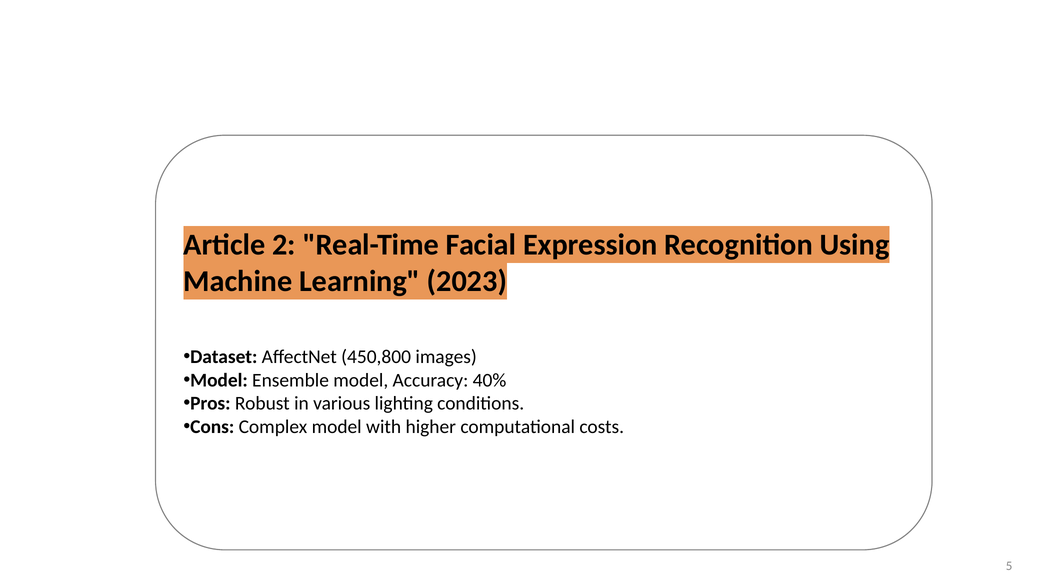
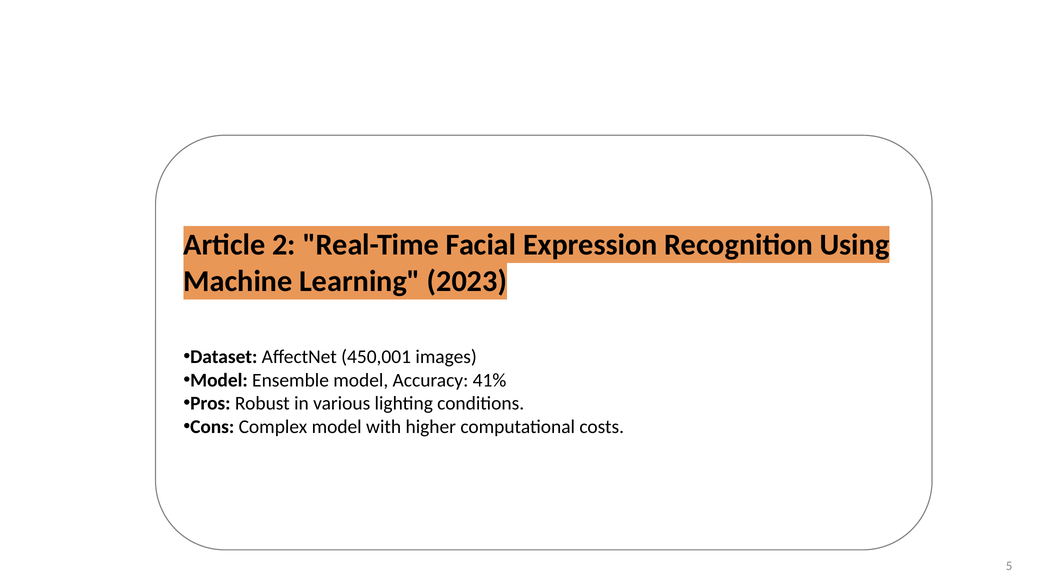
450,800: 450,800 -> 450,001 (376, 357)
40%: 40% -> 41% (490, 380)
